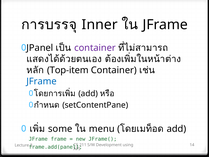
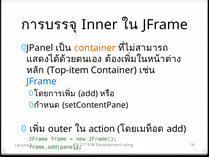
container colour: purple -> orange (95, 48)
some: some -> outer (60, 129)
menu: menu -> action (102, 129)
